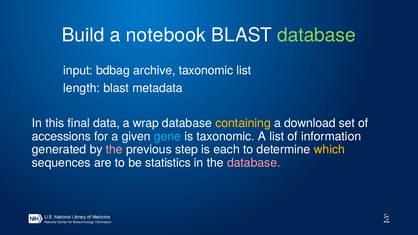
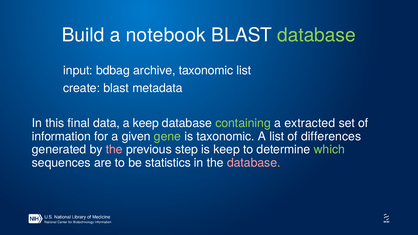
length: length -> create (82, 88)
a wrap: wrap -> keep (146, 123)
containing colour: yellow -> light green (243, 123)
download: download -> extracted (310, 123)
accessions: accessions -> information (61, 136)
gene colour: light blue -> light green (167, 136)
information: information -> differences (331, 136)
is each: each -> keep (227, 150)
which colour: yellow -> light green (329, 150)
